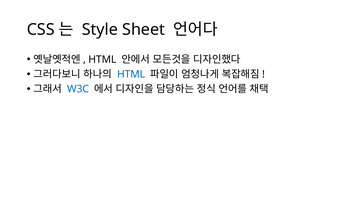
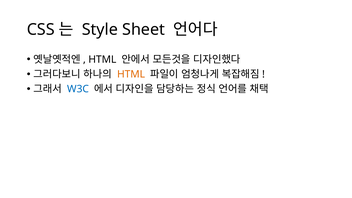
HTML colour: blue -> orange (131, 74)
